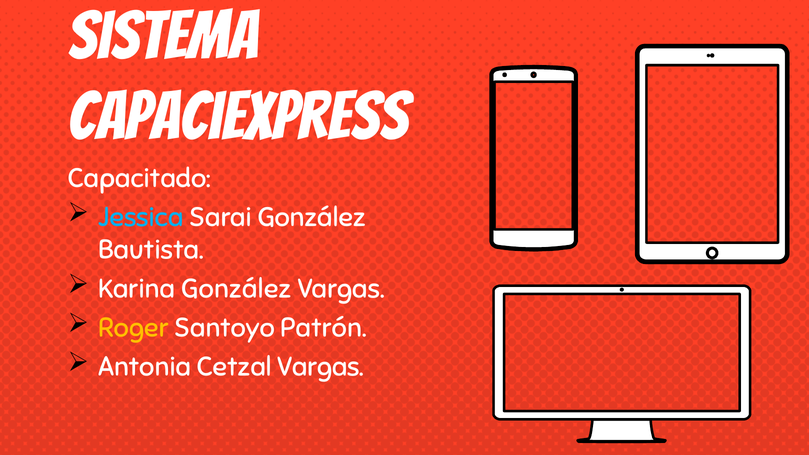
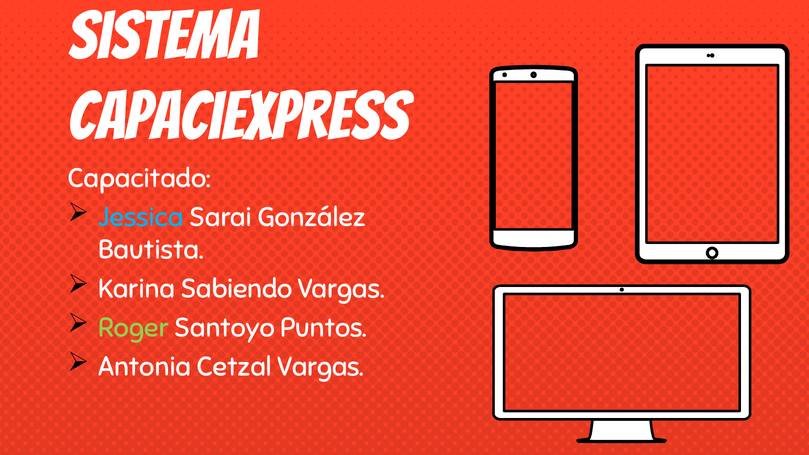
Karina González: González -> Sabiendo (237, 289)
Roger colour: yellow -> light green (133, 328)
Patrón: Patrón -> Puntos (323, 328)
